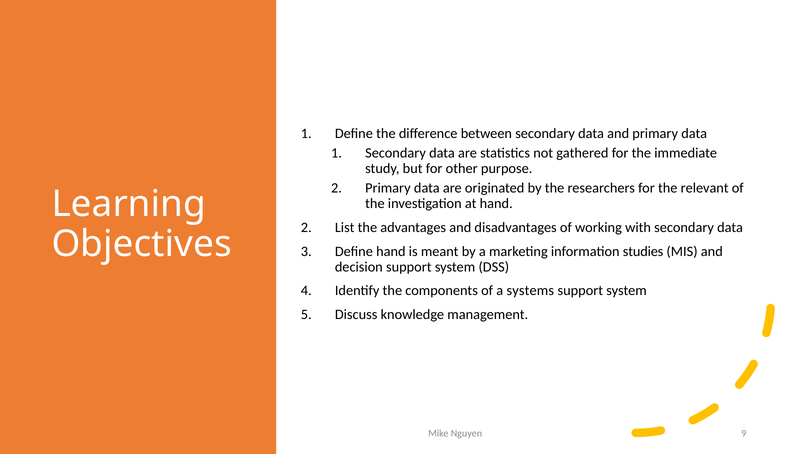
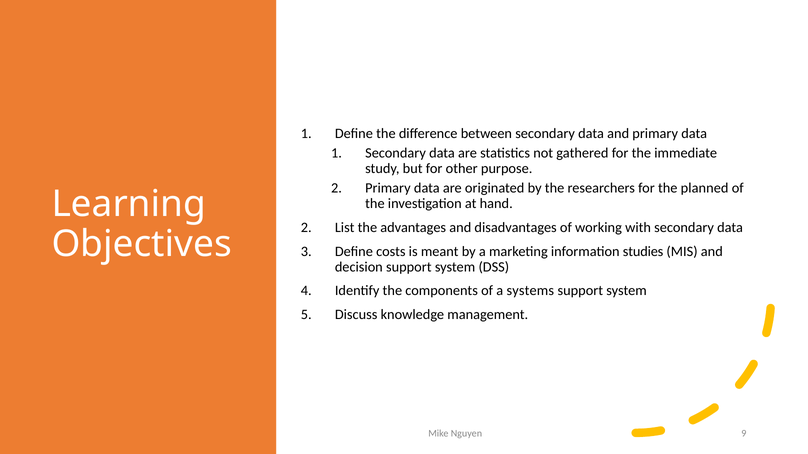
relevant: relevant -> planned (705, 188)
Define hand: hand -> costs (391, 252)
